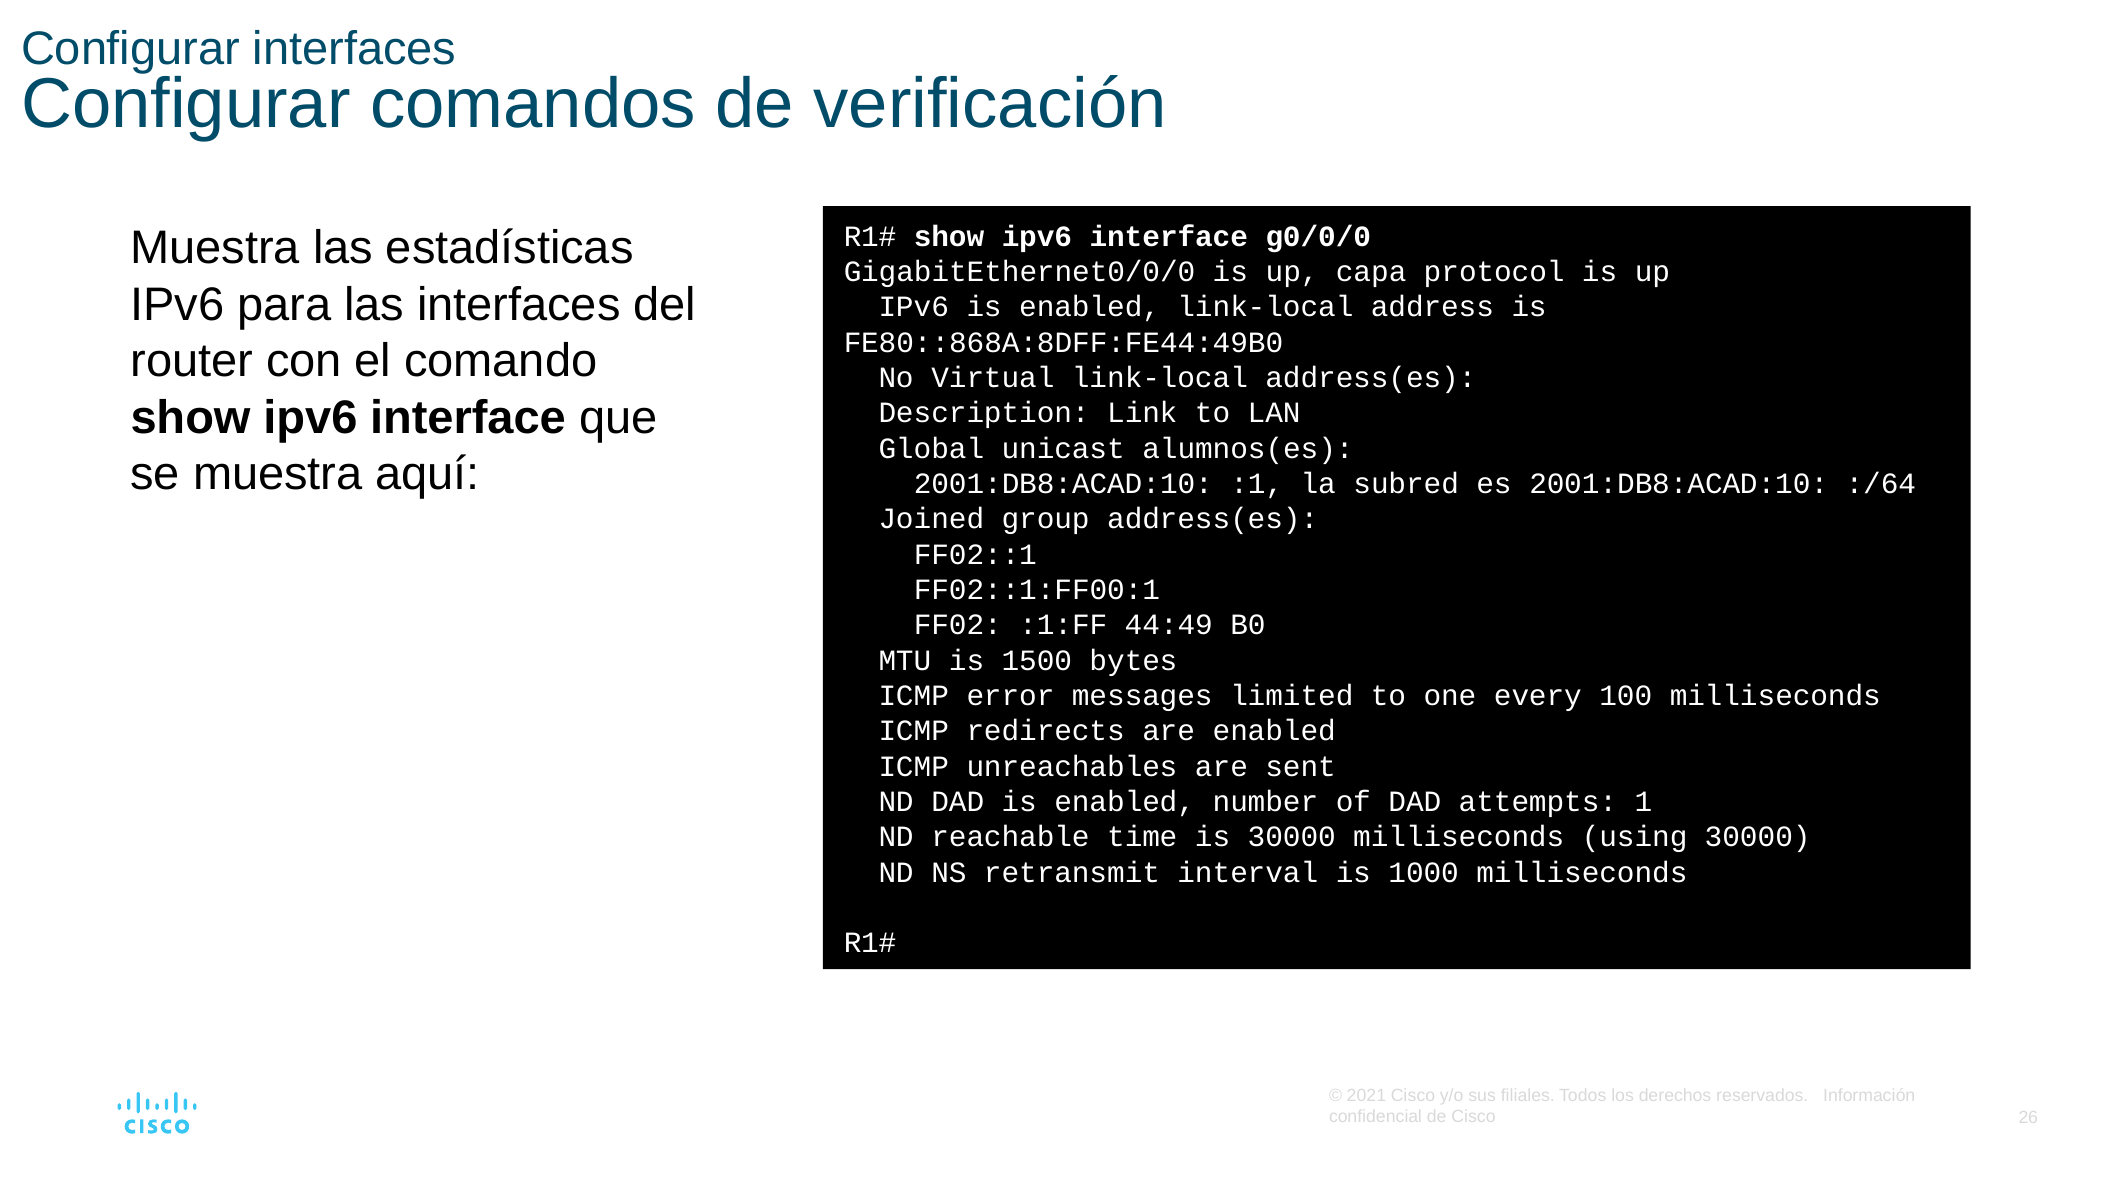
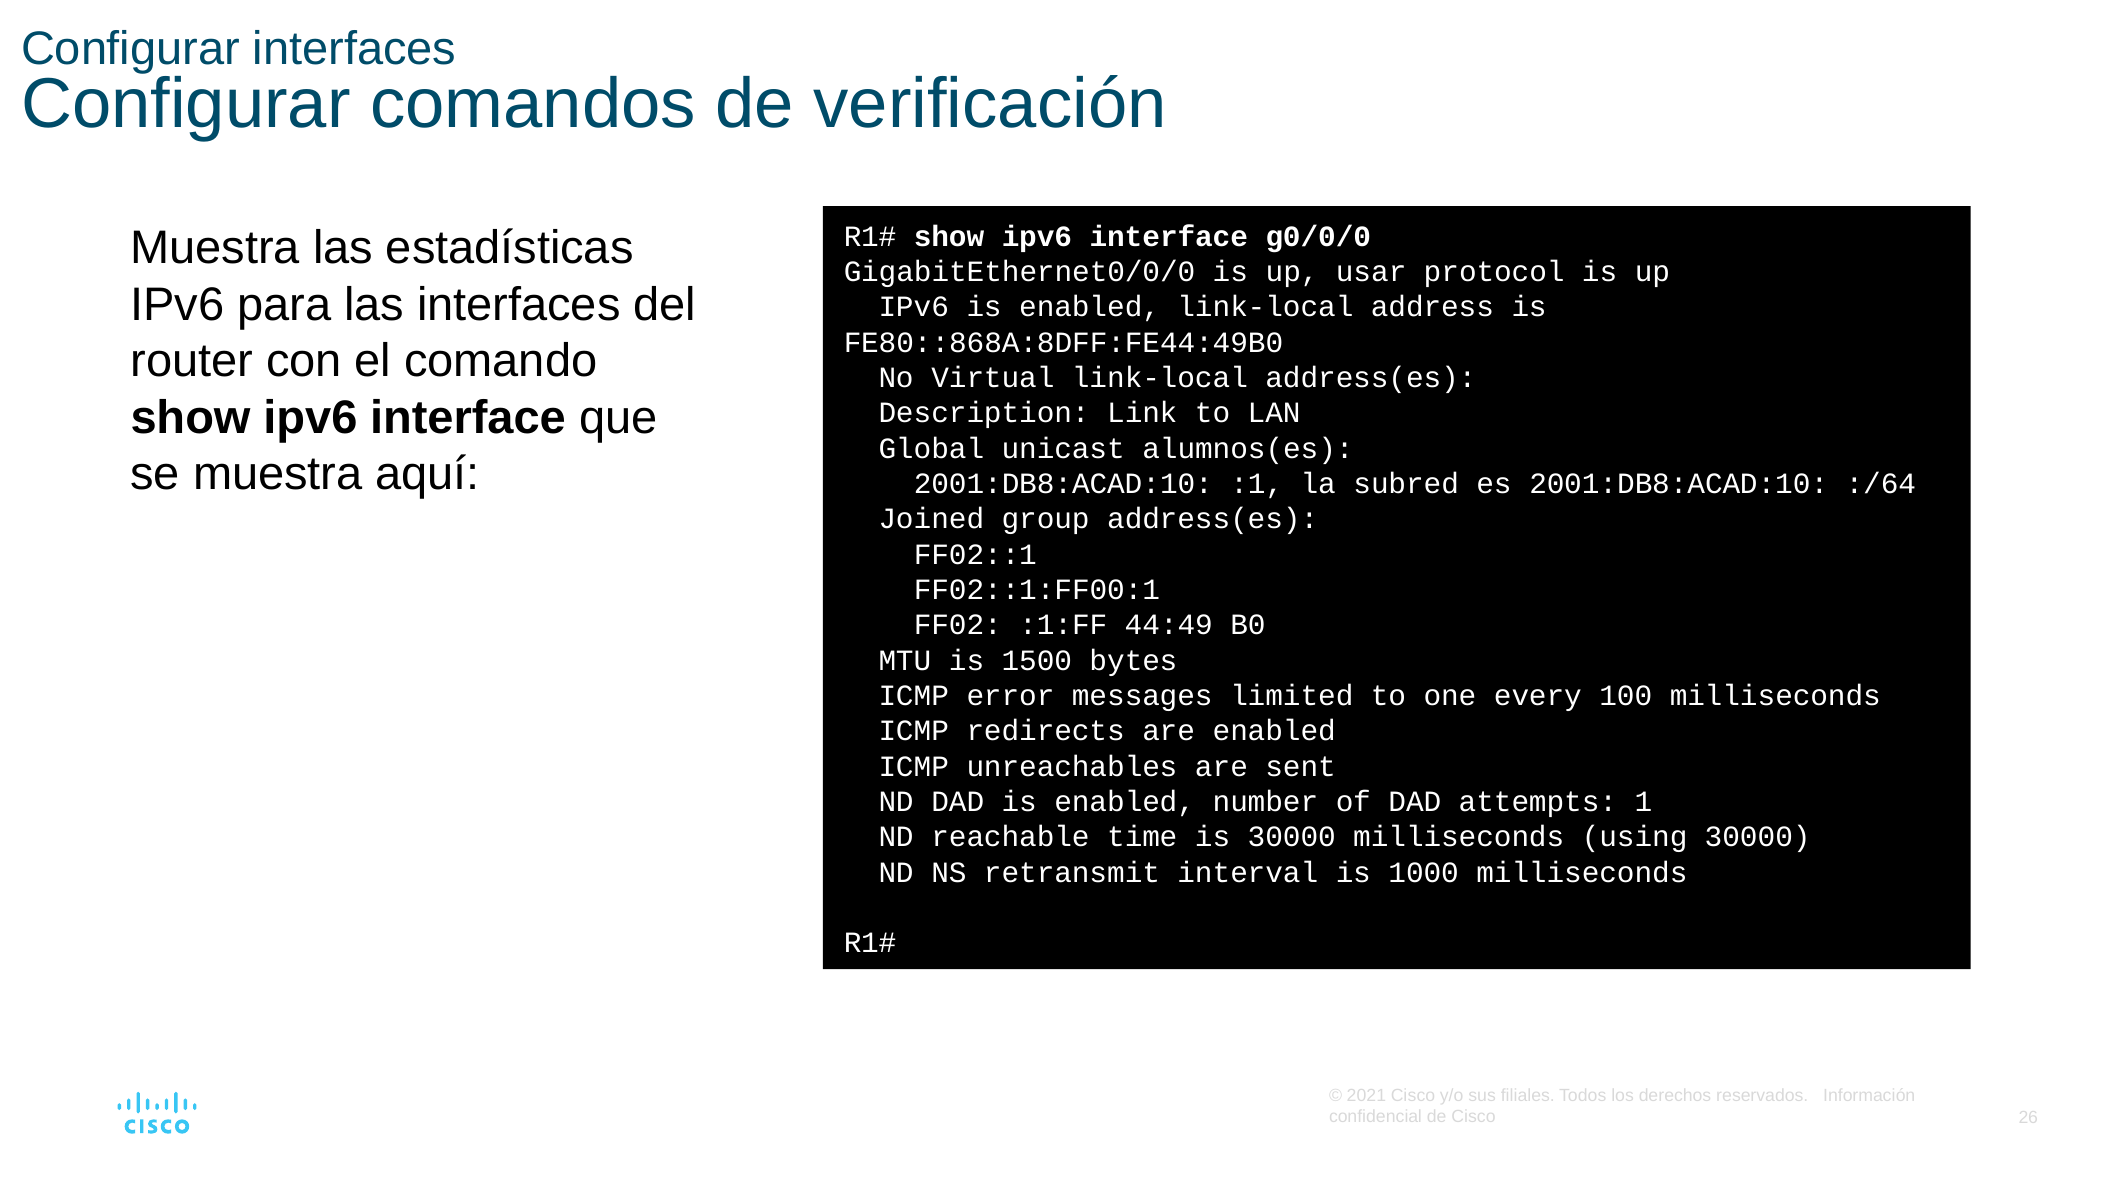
capa: capa -> usar (1371, 272)
